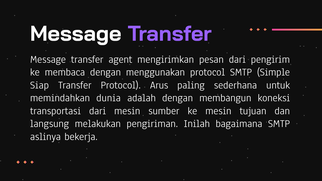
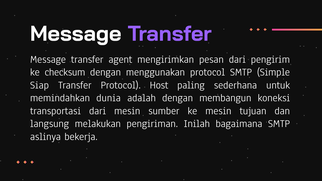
membaca: membaca -> checksum (65, 72)
Arus: Arus -> Host (159, 85)
